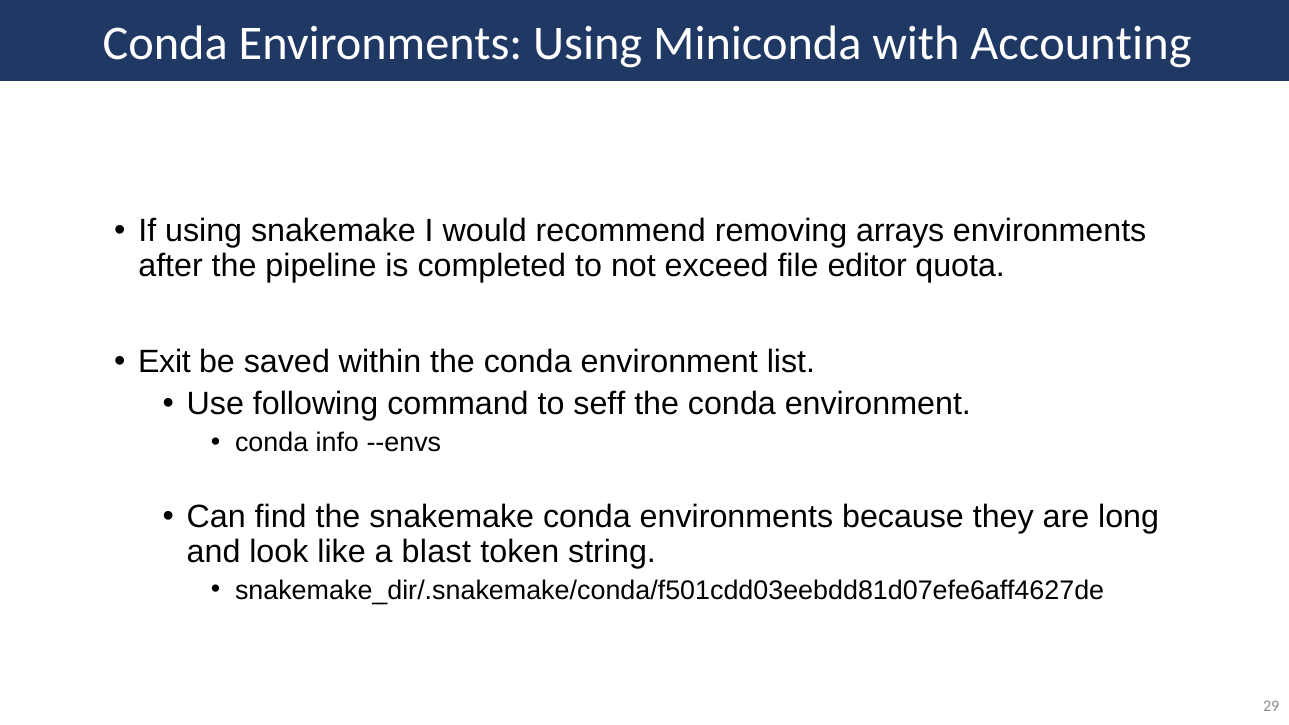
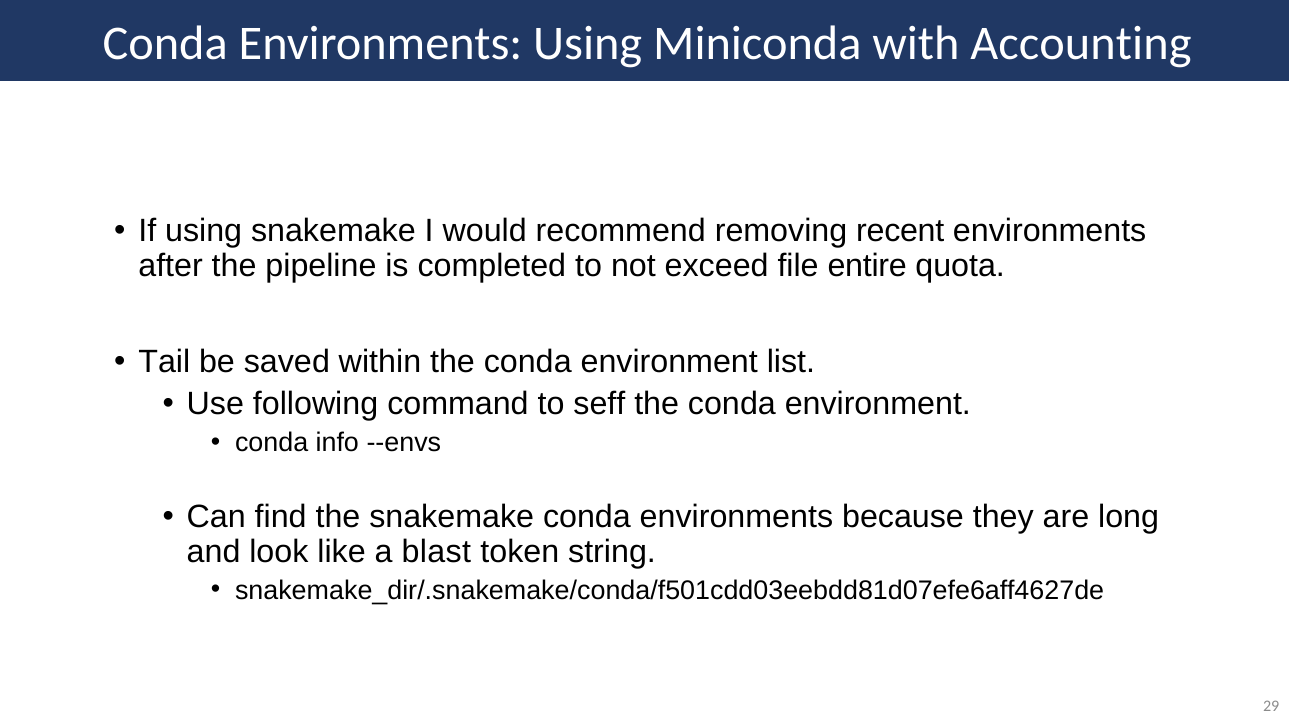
arrays: arrays -> recent (900, 231)
editor: editor -> entire (867, 266)
Exit: Exit -> Tail (164, 362)
